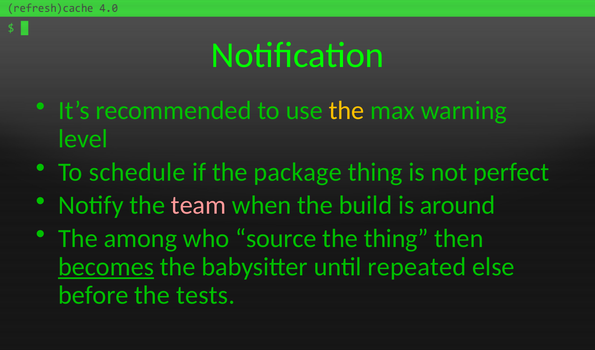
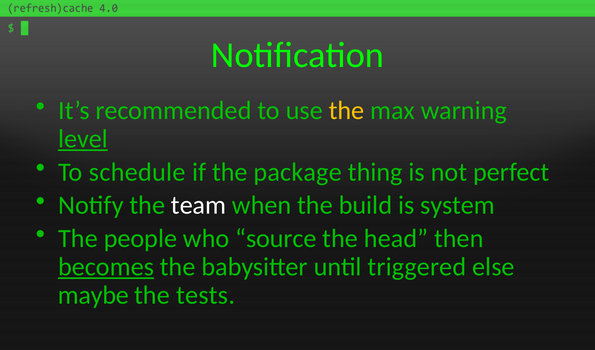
level underline: none -> present (83, 139)
team colour: pink -> white (199, 205)
around: around -> system (457, 205)
among: among -> people (140, 238)
the thing: thing -> head (396, 238)
repeated: repeated -> triggered (417, 267)
before: before -> maybe (93, 295)
